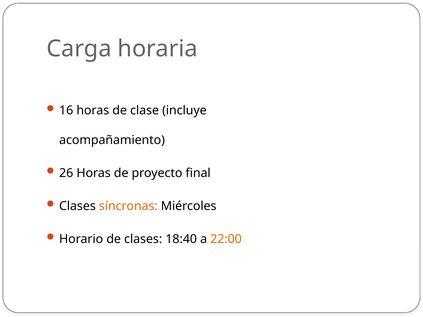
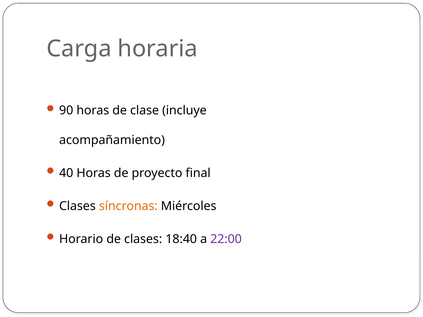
16: 16 -> 90 (66, 111)
26: 26 -> 40 (66, 173)
22:00 colour: orange -> purple (226, 239)
